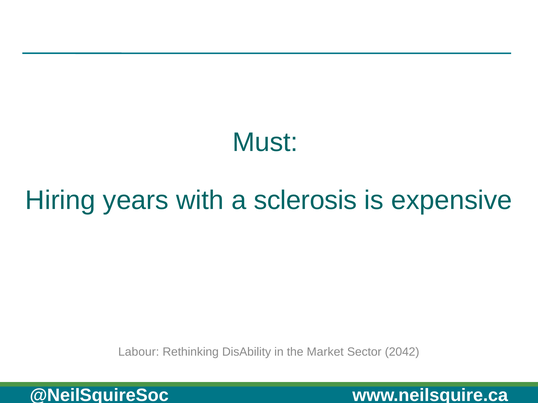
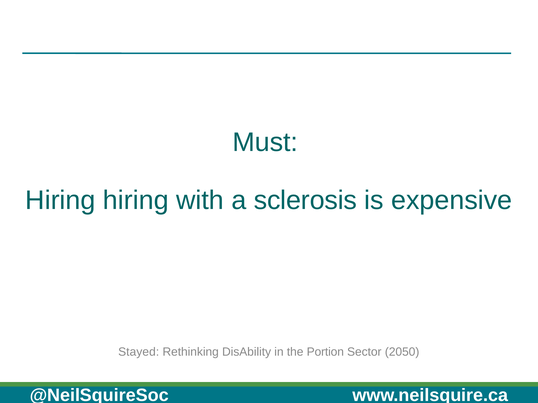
Hiring years: years -> hiring (136, 201)
Labour: Labour -> Stayed (139, 352)
Market: Market -> Portion (325, 352)
2042: 2042 -> 2050 (402, 352)
